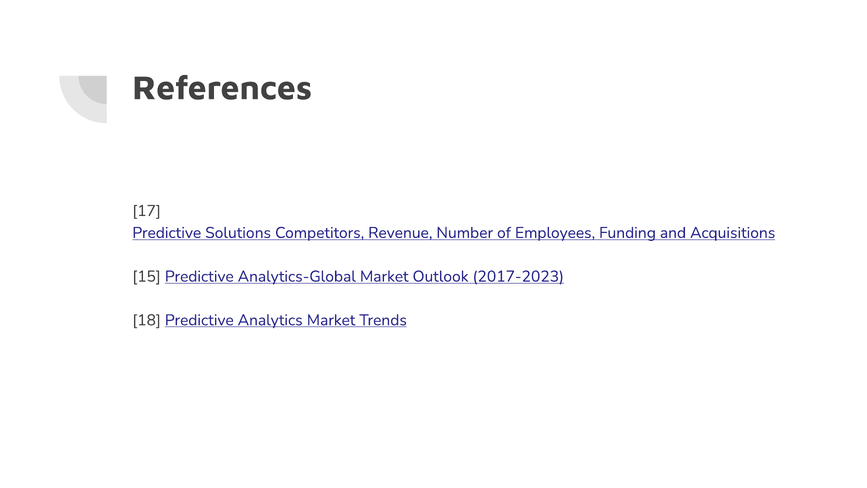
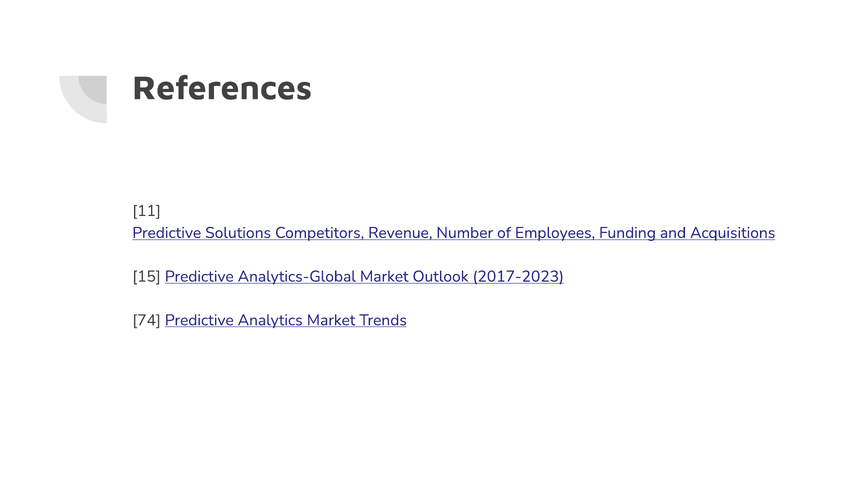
17: 17 -> 11 (147, 211)
18: 18 -> 74 (147, 320)
